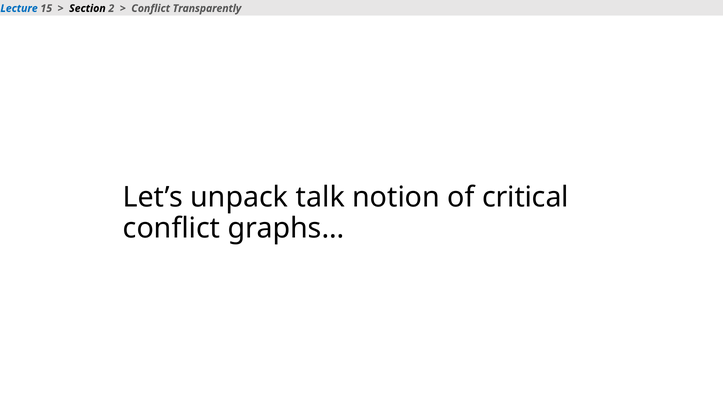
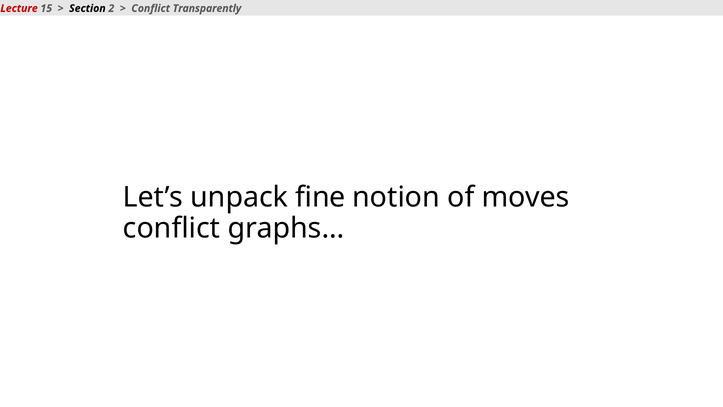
Lecture colour: blue -> red (19, 8)
talk: talk -> fine (320, 197)
critical: critical -> moves (526, 197)
